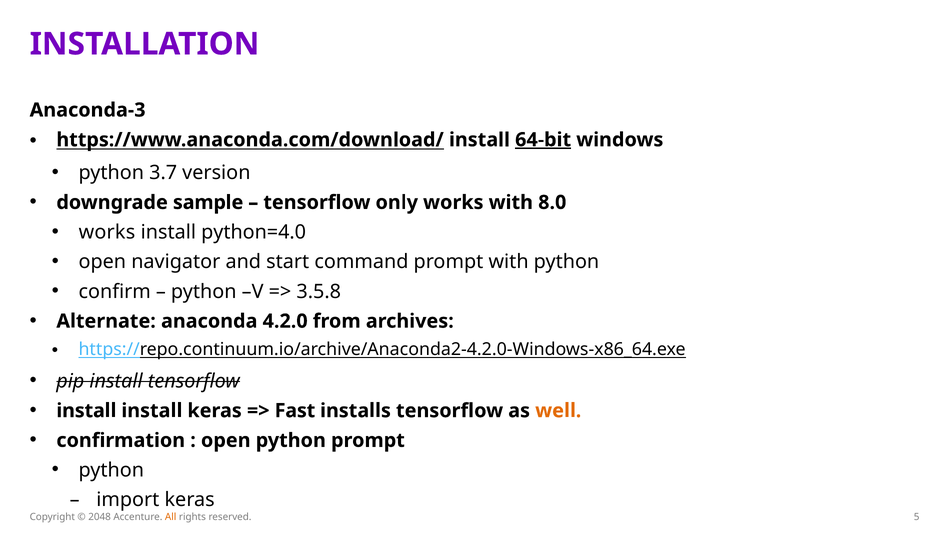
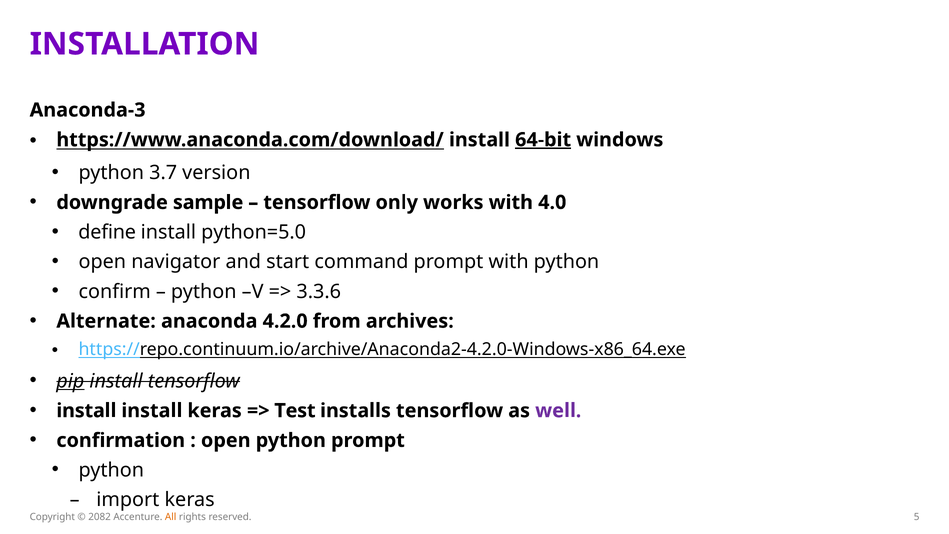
8.0: 8.0 -> 4.0 (552, 202)
works: works -> define (107, 232)
python=4.0: python=4.0 -> python=5.0 (254, 232)
3.5.8: 3.5.8 -> 3.3.6 (319, 291)
pip underline: none -> present (70, 381)
Fast: Fast -> Test (295, 411)
well colour: orange -> purple (558, 411)
2048: 2048 -> 2082 (100, 517)
